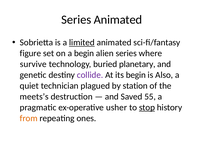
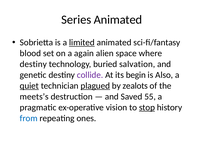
figure: figure -> blood (30, 53)
a begin: begin -> again (84, 53)
alien series: series -> space (126, 53)
survive: survive -> destiny (33, 64)
planetary: planetary -> salvation (137, 64)
quiet underline: none -> present (29, 86)
plagued underline: none -> present (95, 86)
station: station -> zealots (135, 86)
usher: usher -> vision (117, 108)
from colour: orange -> blue (29, 118)
